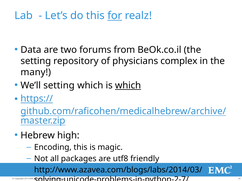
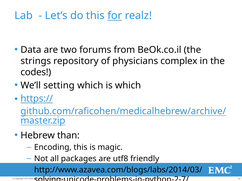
setting: setting -> strings (36, 61)
many: many -> codes (36, 72)
which underline: present -> none (128, 86)
high: high -> than (68, 136)
